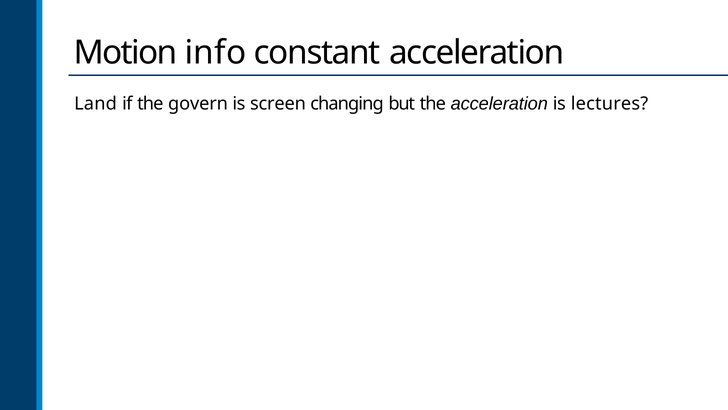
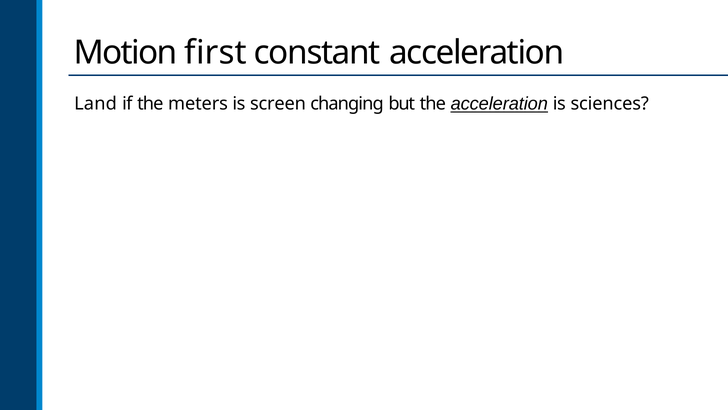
info: info -> first (216, 53)
govern: govern -> meters (198, 104)
acceleration underline: none -> present (499, 104)
lectures: lectures -> sciences (610, 104)
